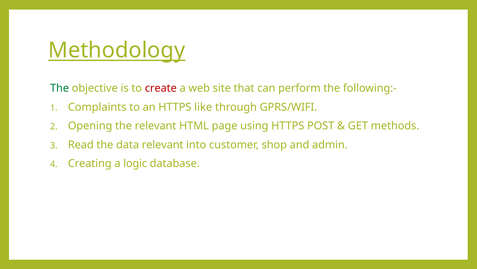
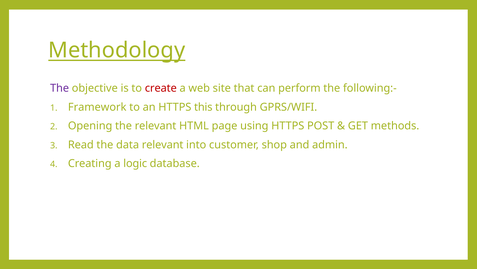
The colour: green -> purple (60, 88)
Complaints: Complaints -> Framework (97, 107)
like: like -> this (203, 107)
